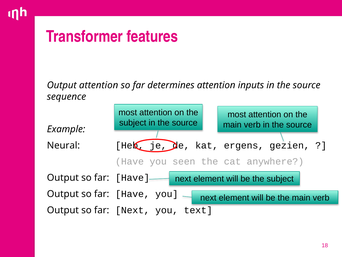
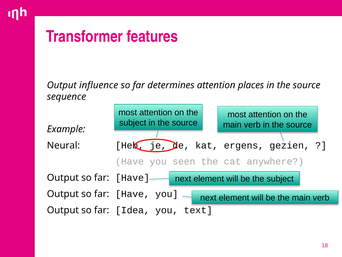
Output attention: attention -> influence (99, 85)
inputs: inputs -> places (251, 85)
far Next: Next -> Idea (132, 210)
